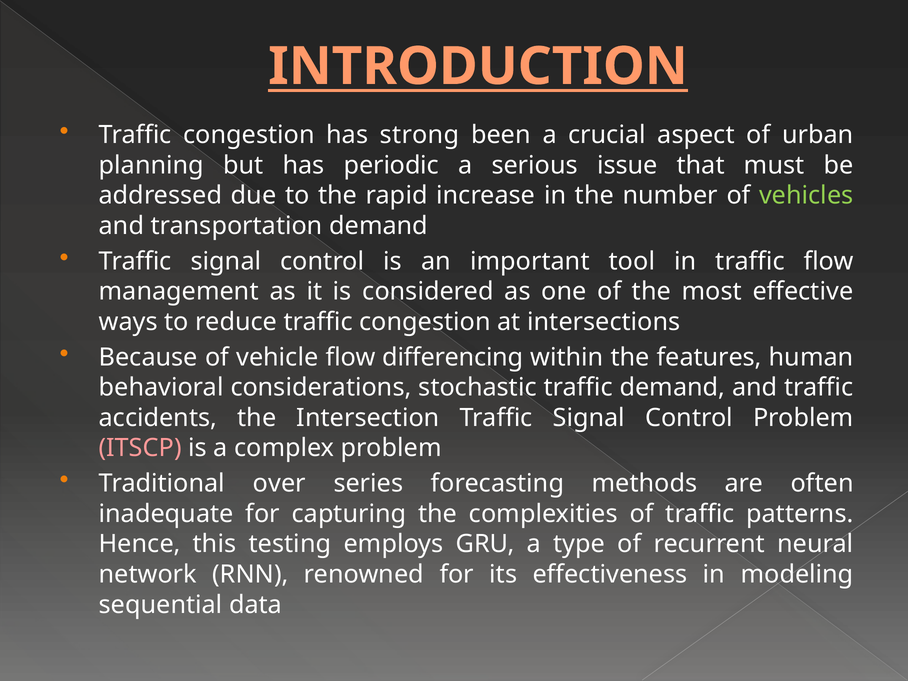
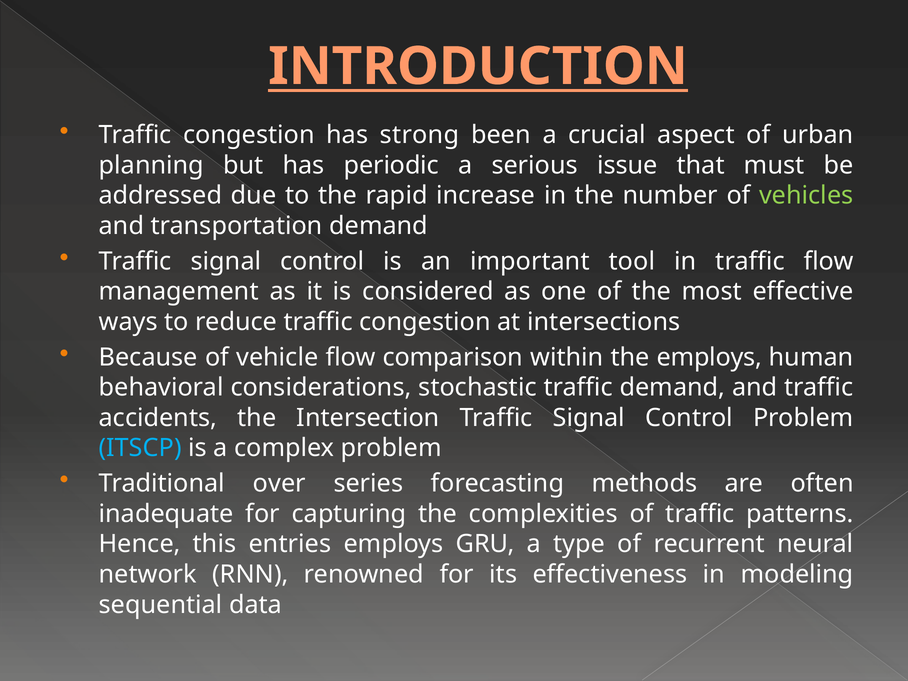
differencing: differencing -> comparison (453, 357)
the features: features -> employs (709, 357)
ITSCP colour: pink -> light blue (140, 448)
testing: testing -> entries (290, 544)
